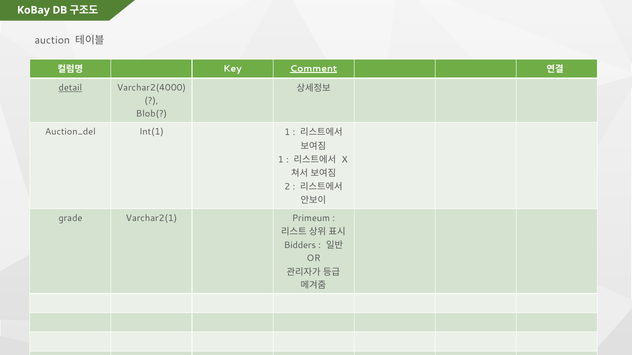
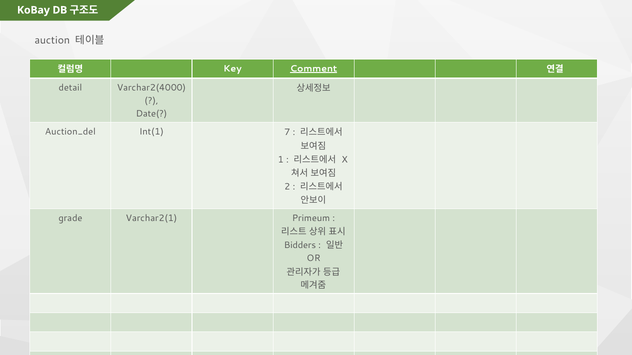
detail underline: present -> none (70, 88)
Blob(: Blob( -> Date( (152, 114)
Int(1 1: 1 -> 7 (287, 133)
